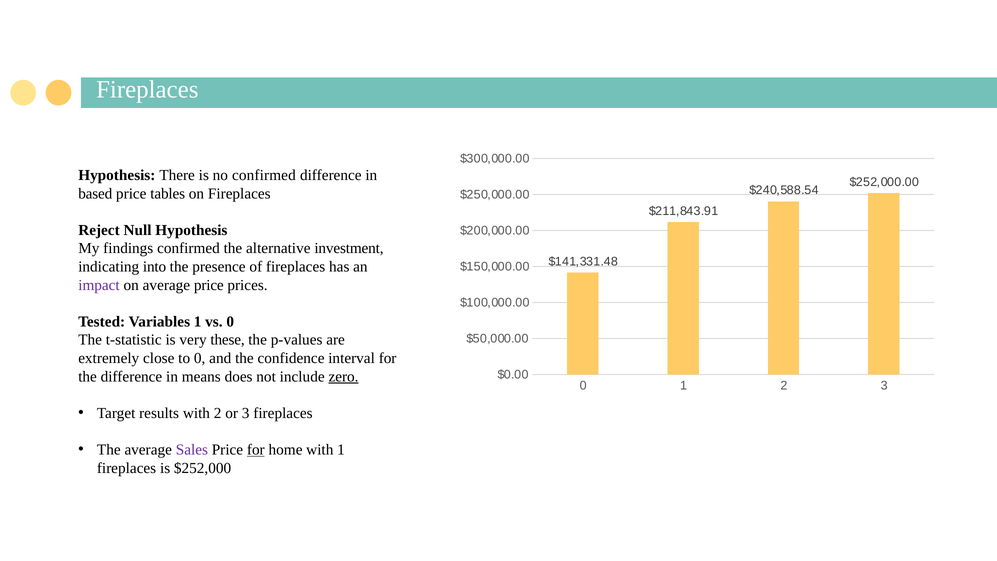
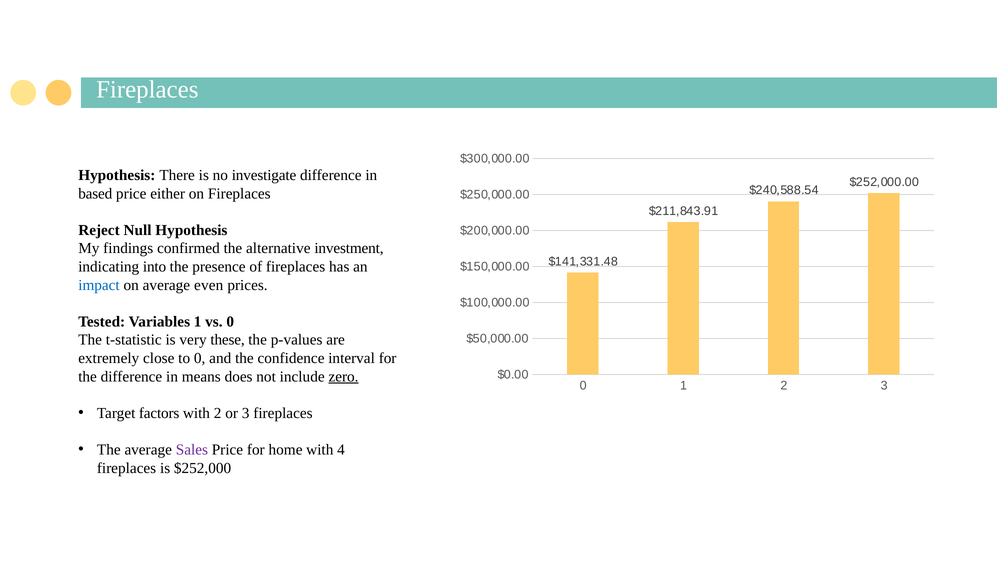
no confirmed: confirmed -> investigate (264, 175)
tables: tables -> either (168, 193)
impact colour: purple -> blue (99, 285)
average price: price -> even (209, 285)
results: results -> factors (159, 413)
for underline: present -> none (256, 450)
with 1: 1 -> 4 (341, 450)
